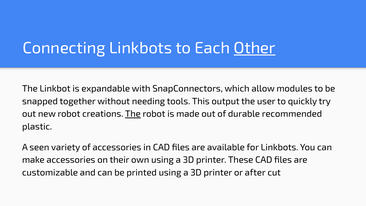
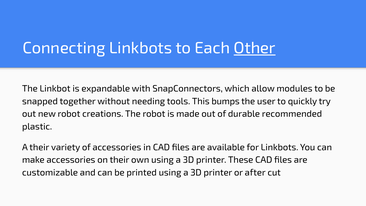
output: output -> bumps (226, 101)
The underline: present -> none (133, 114)
A seen: seen -> their (39, 147)
